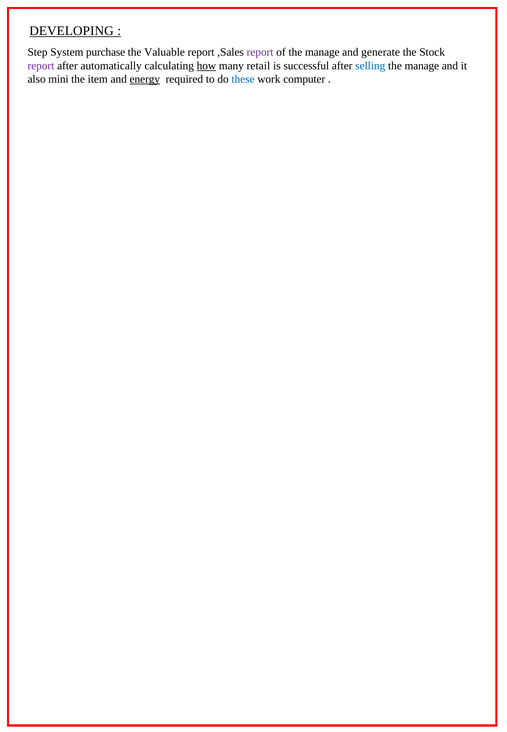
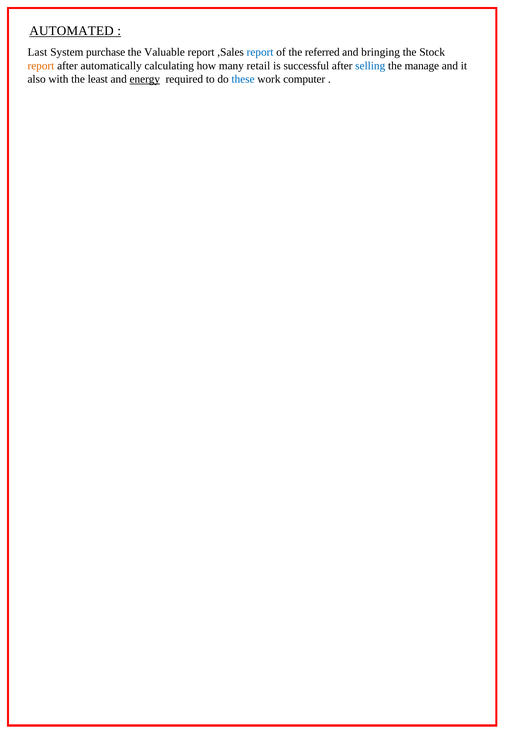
DEVELOPING: DEVELOPING -> AUTOMATED (72, 31)
Step: Step -> Last (37, 52)
report colour: purple -> blue (260, 52)
of the manage: manage -> referred (322, 52)
generate: generate -> bringing (381, 52)
report colour: purple -> orange (41, 66)
how underline: present -> none (206, 66)
mini: mini -> with (58, 79)
item: item -> least (98, 79)
